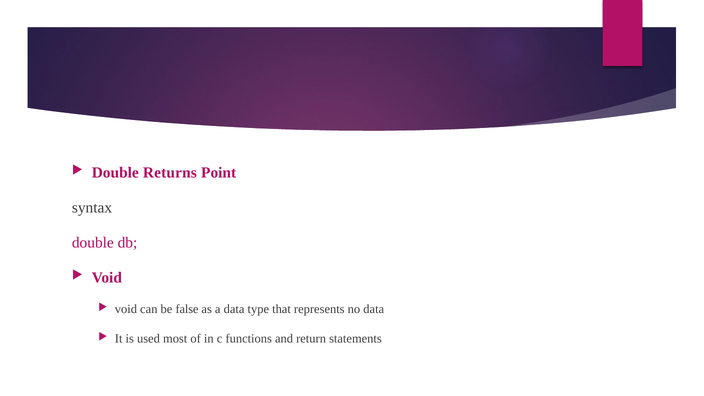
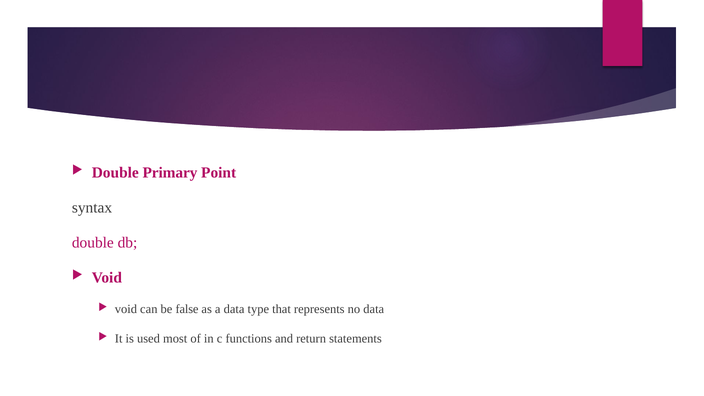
Returns: Returns -> Primary (170, 173)
